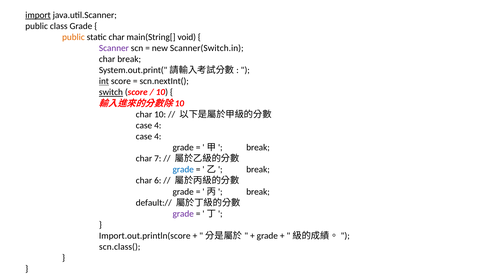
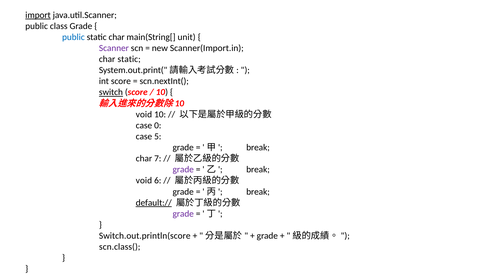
public colour: orange -> blue (73, 37)
void: void -> unit (187, 37)
Scanner(Switch.in: Scanner(Switch.in -> Scanner(Import.in (207, 48)
char break: break -> static (129, 59)
int underline: present -> none (104, 81)
char: char -> void (144, 114)
4: 4 -> 0 (158, 126)
4: 4 -> 5 (158, 137)
grade colour: blue -> purple (183, 170)
char: char -> void (144, 181)
default:// underline: none -> present (154, 203)
Import.out.println(score: Import.out.println(score -> Switch.out.println(score (145, 236)
